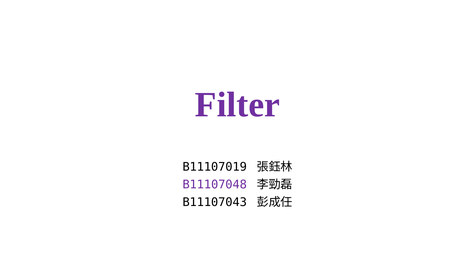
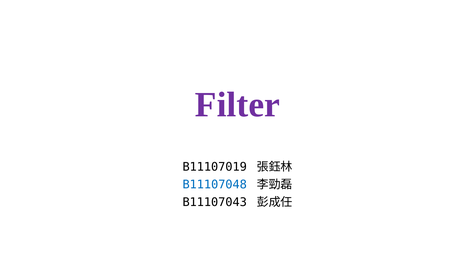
B11107048 colour: purple -> blue (215, 185)
